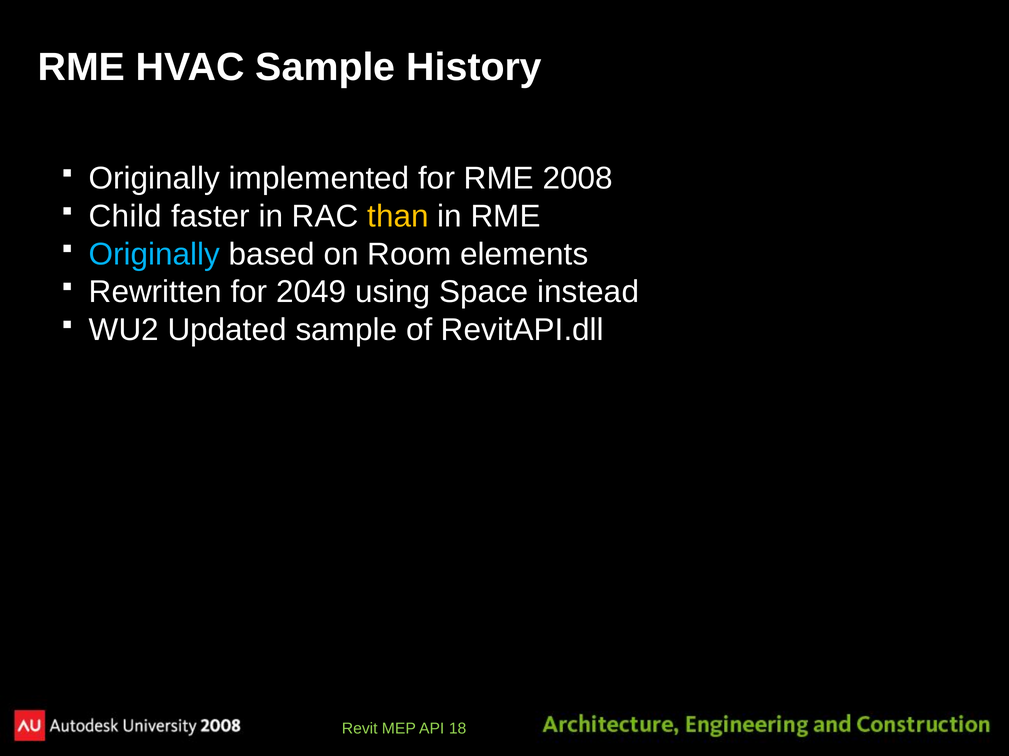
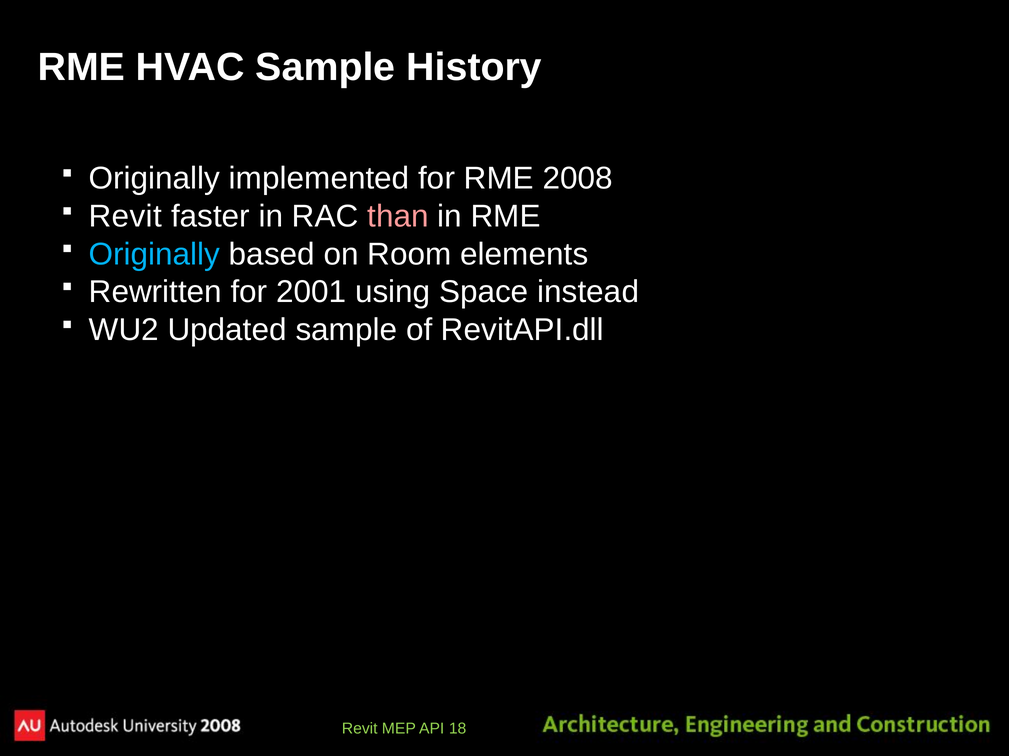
Child: Child -> Revit (125, 217)
than colour: yellow -> pink (398, 217)
2049: 2049 -> 2001 (311, 292)
